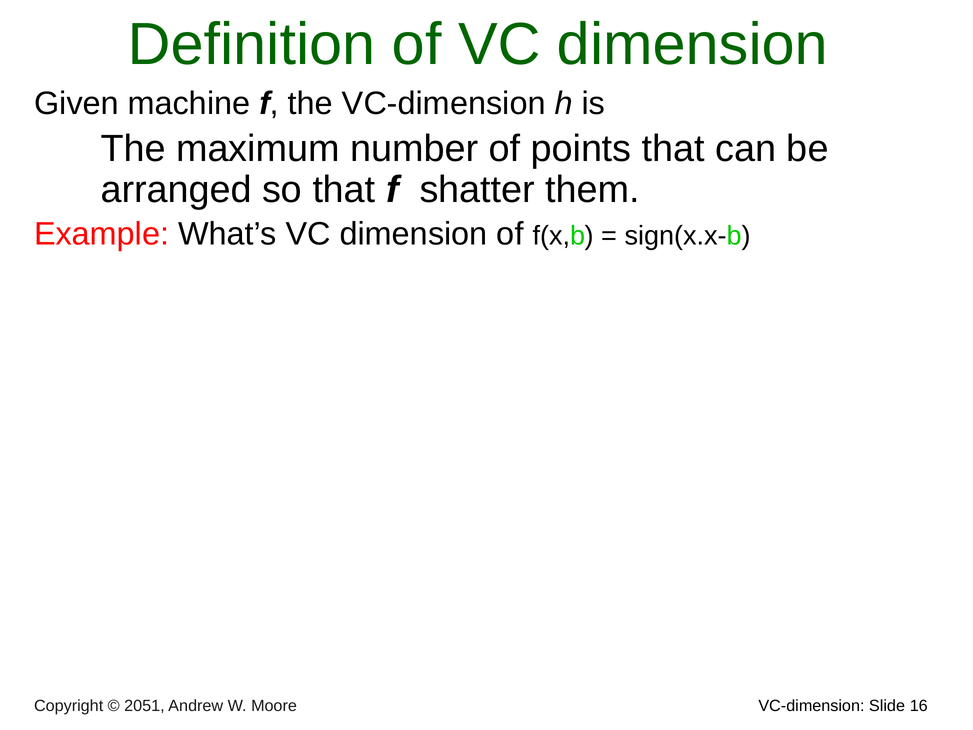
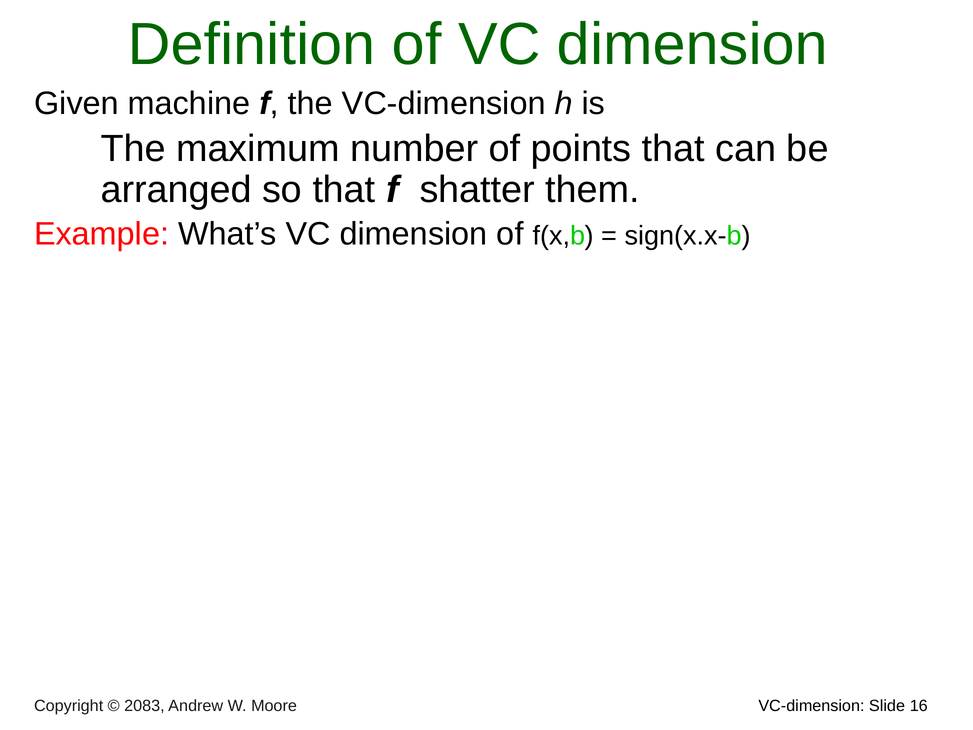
2051: 2051 -> 2083 (144, 706)
